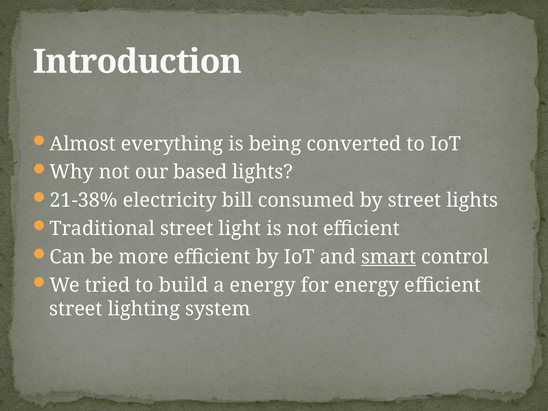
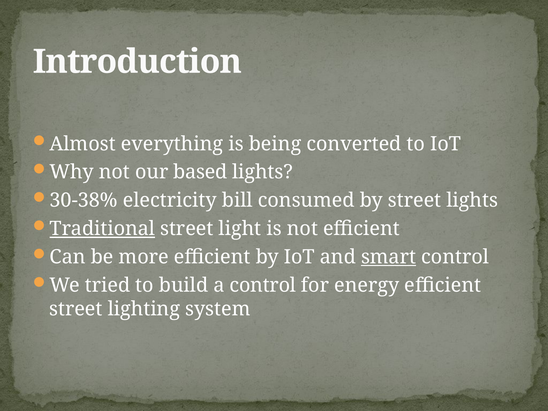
21-38%: 21-38% -> 30-38% (84, 200)
Traditional underline: none -> present (102, 229)
a energy: energy -> control (263, 285)
